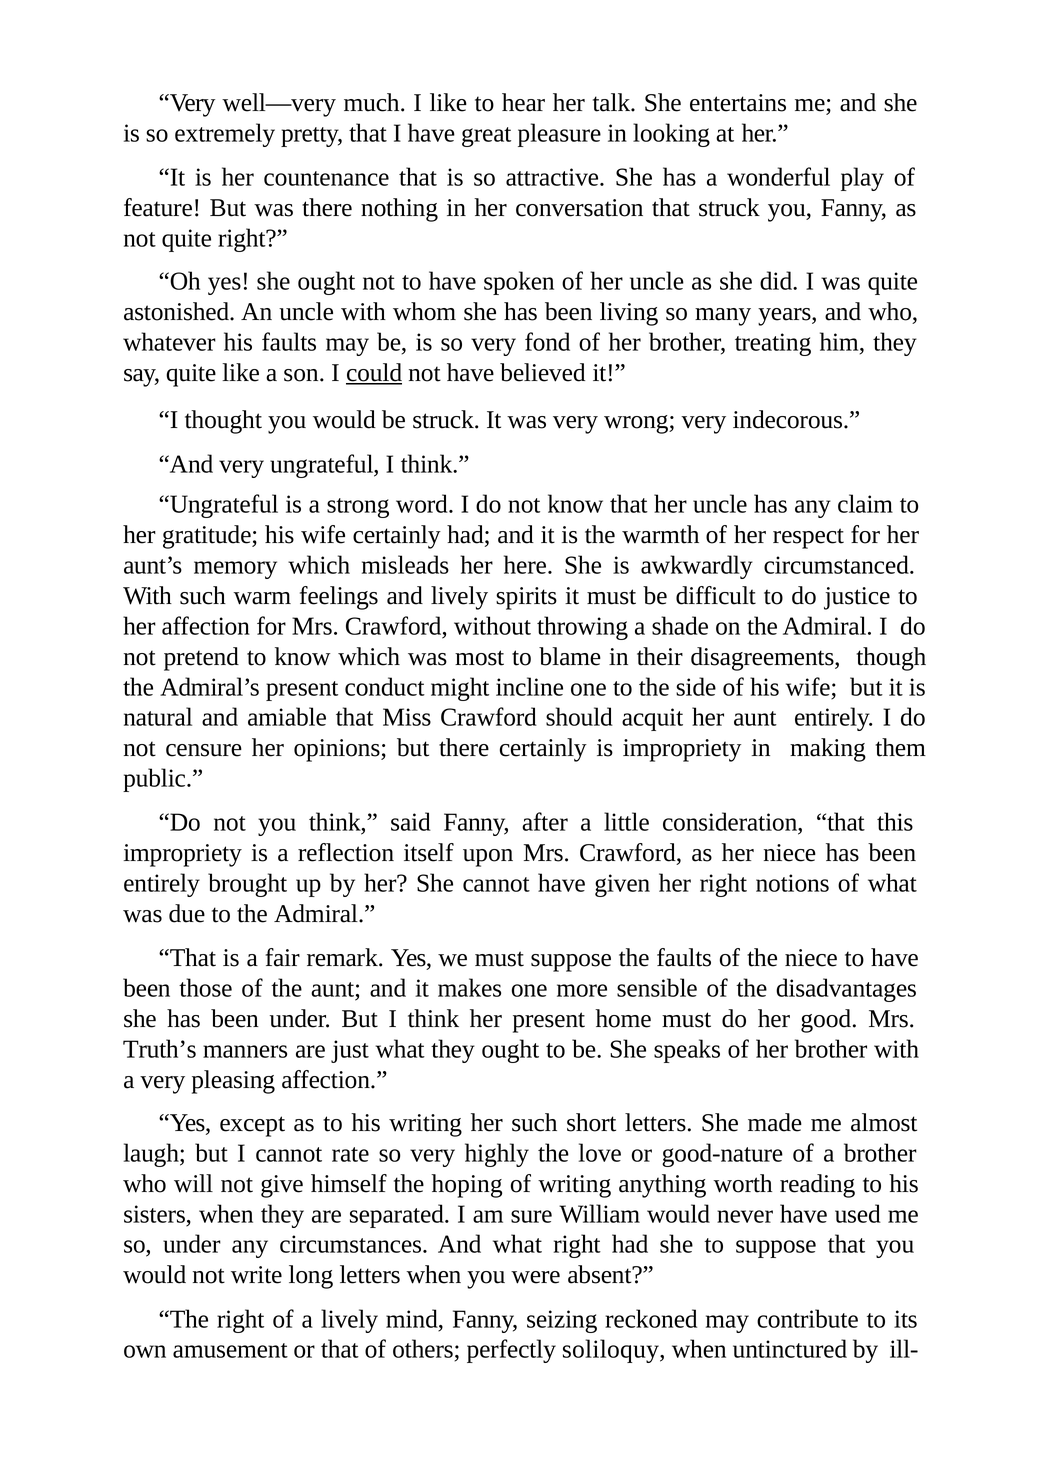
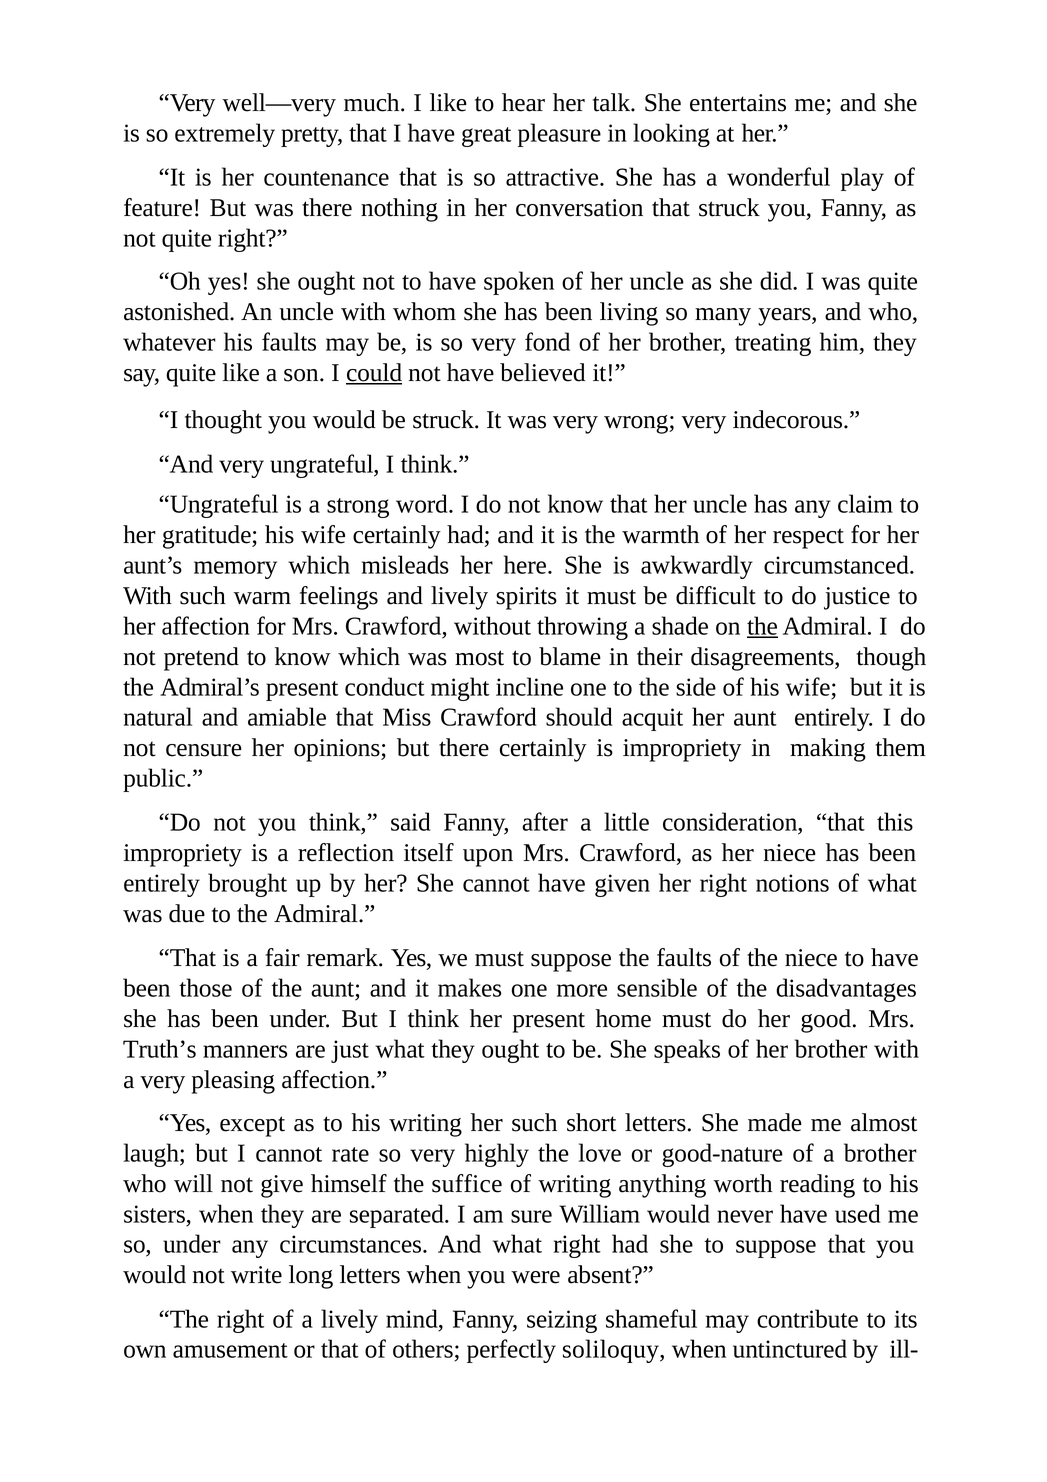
the underline: none -> present (762, 626)
hoping: hoping -> suffice (467, 1183)
reckoned: reckoned -> shameful (651, 1319)
